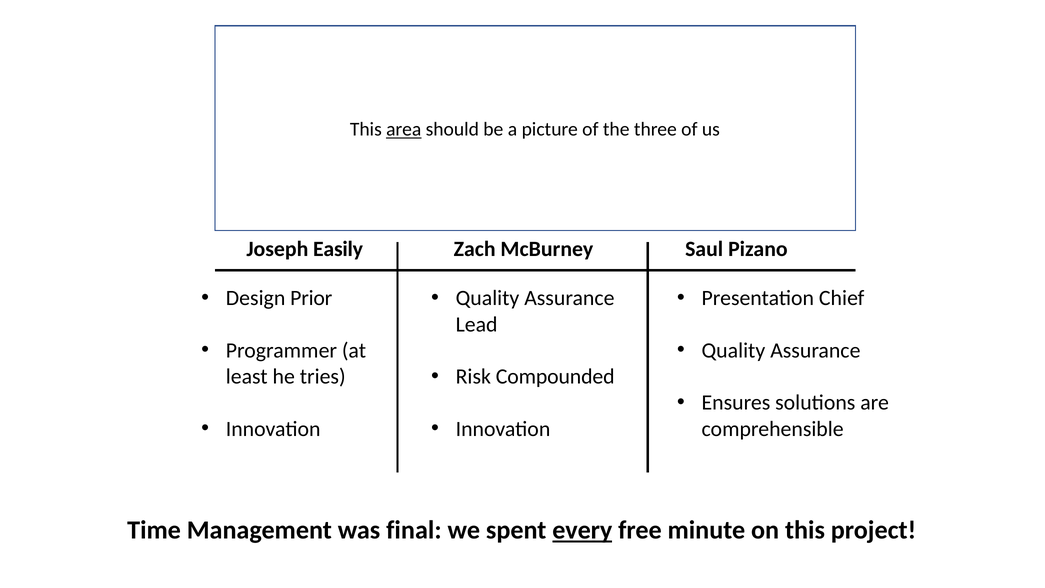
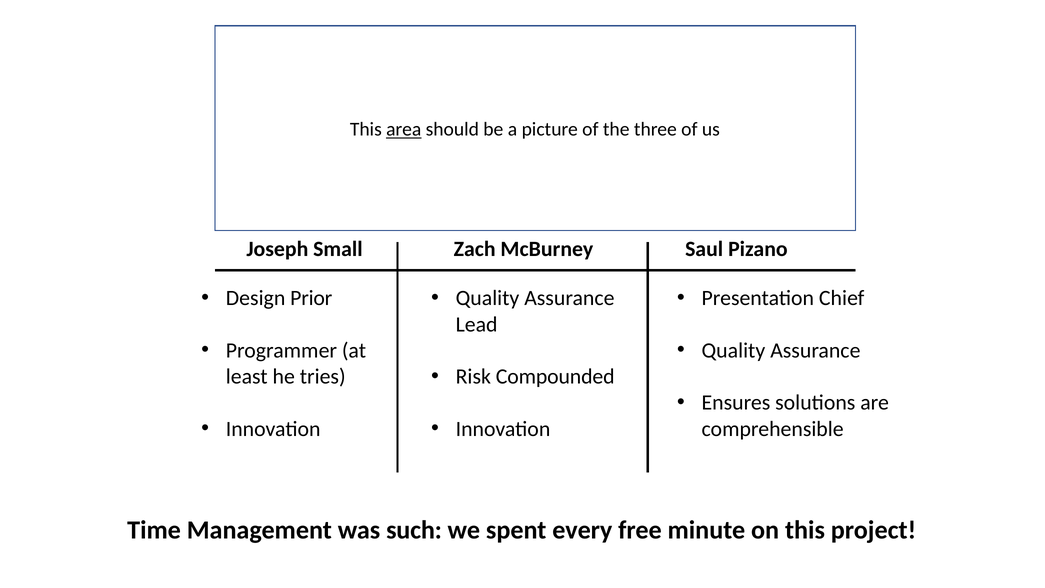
Easily: Easily -> Small (338, 249)
final: final -> such (414, 530)
every underline: present -> none (582, 530)
